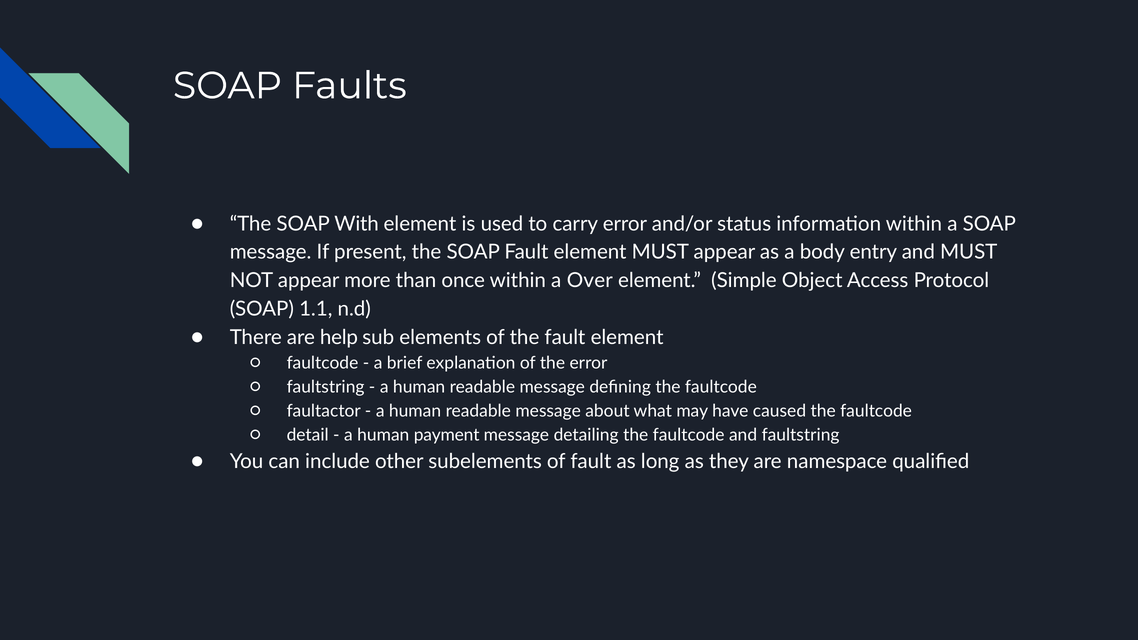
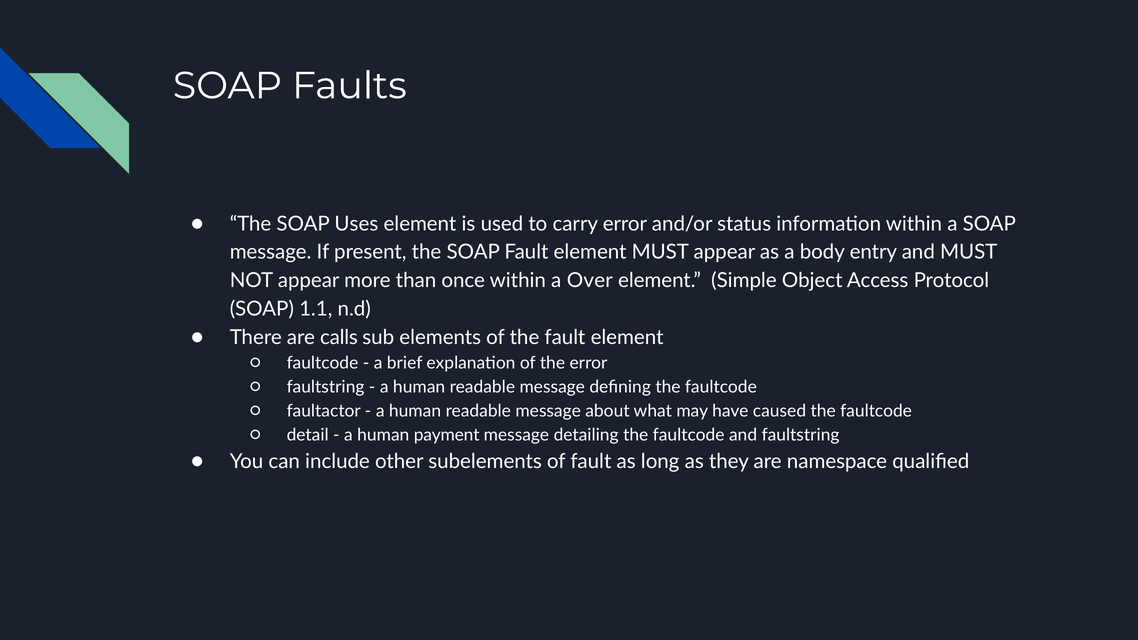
With: With -> Uses (356, 224)
help: help -> calls (339, 337)
